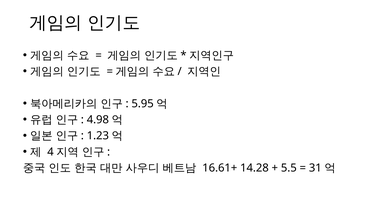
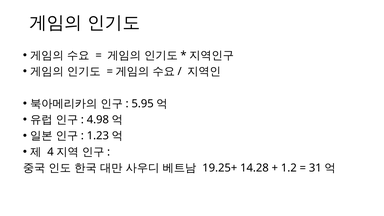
16.61+: 16.61+ -> 19.25+ (220, 168)
5.5: 5.5 -> 1.2 (289, 168)
